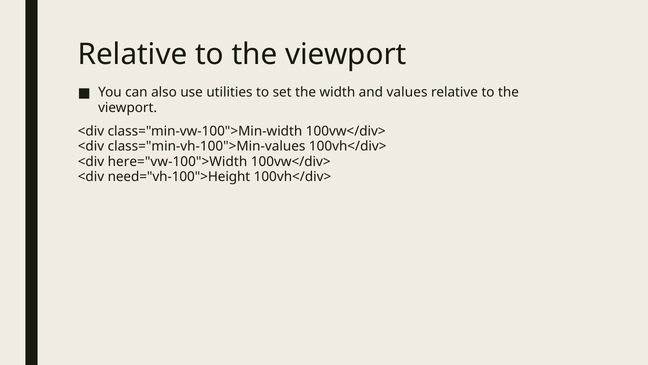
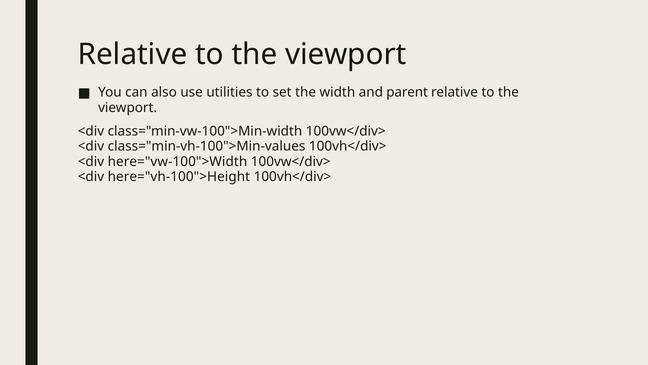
values: values -> parent (407, 92)
need="vh-100">Height: need="vh-100">Height -> here="vh-100">Height (179, 177)
